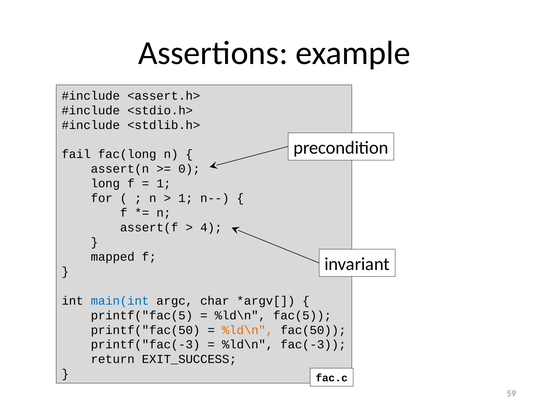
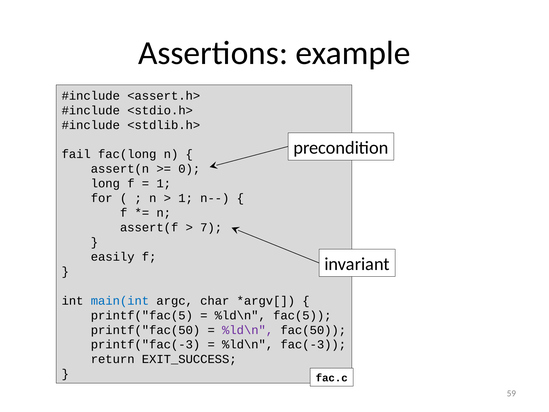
4: 4 -> 7 (211, 227)
mapped: mapped -> easily (113, 257)
%ld\n colour: orange -> purple (248, 330)
